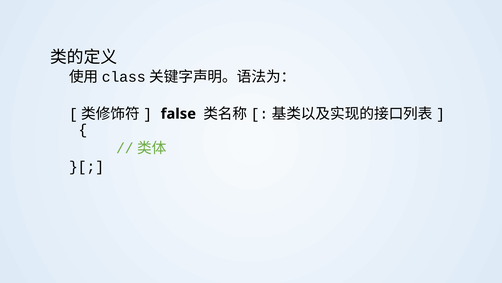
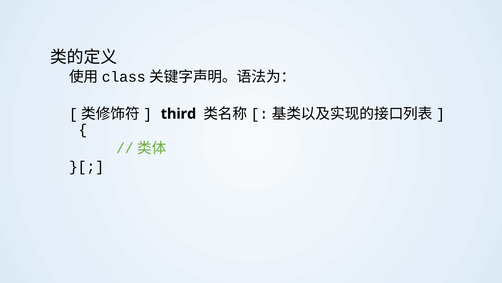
false: false -> third (178, 114)
